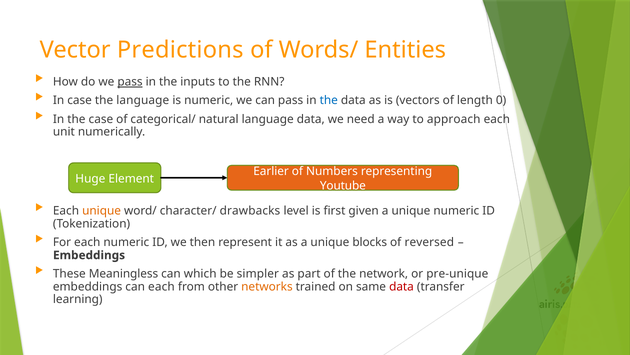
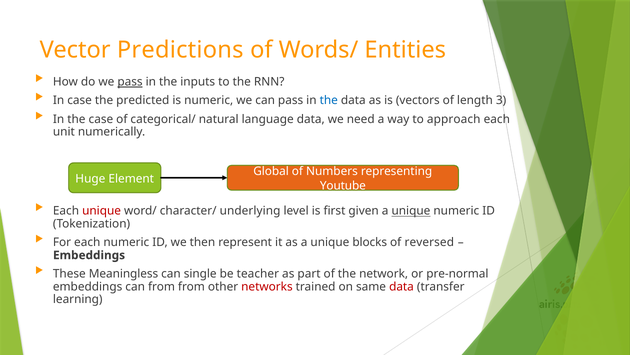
the language: language -> predicted (143, 100)
0: 0 -> 3 (501, 100)
Earlier: Earlier -> Global (271, 171)
unique colour: orange -> red (102, 211)
drawbacks: drawbacks -> underlying (250, 211)
unique underline: none -> present (411, 211)
which: which -> single (200, 273)
simpler: simpler -> teacher (258, 273)
pre-unique: pre-unique -> pre-normal (457, 273)
can each: each -> from (162, 286)
networks colour: orange -> red (267, 286)
